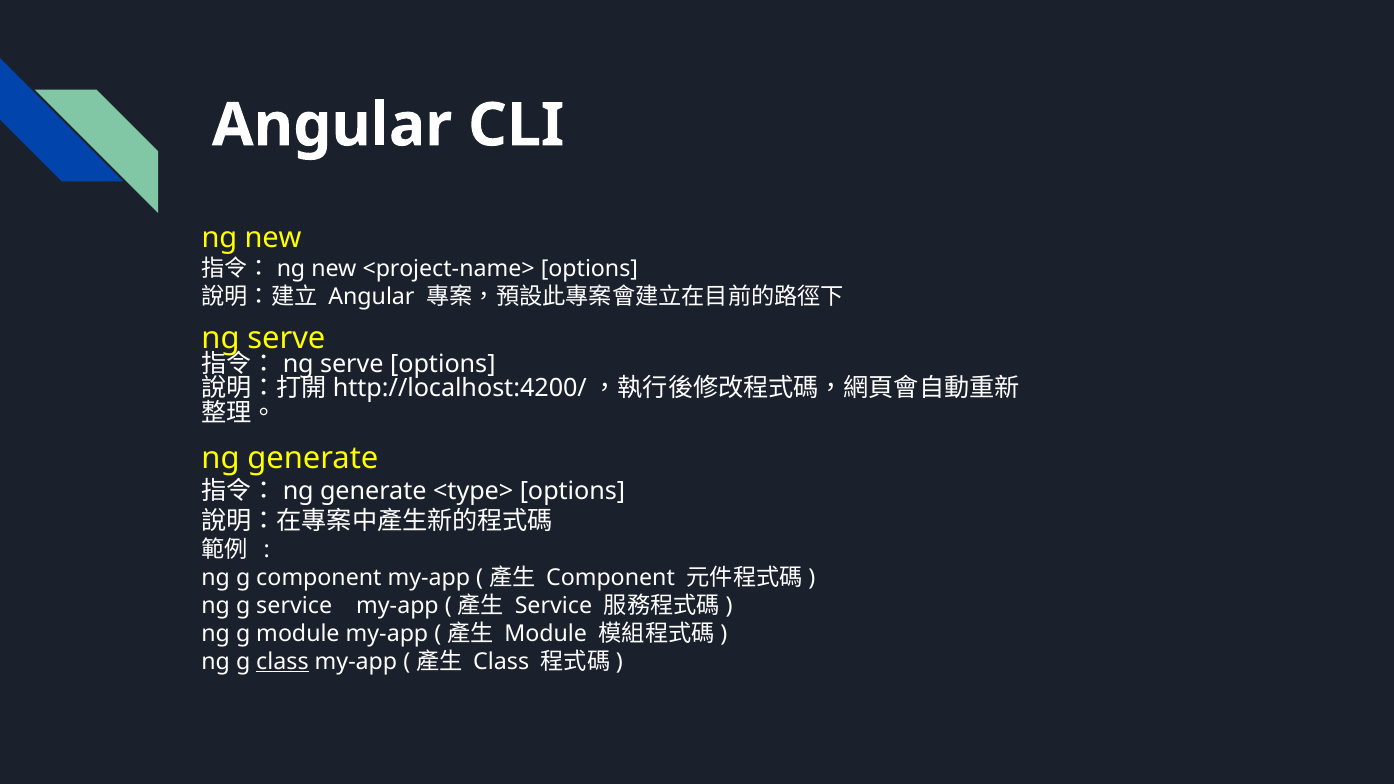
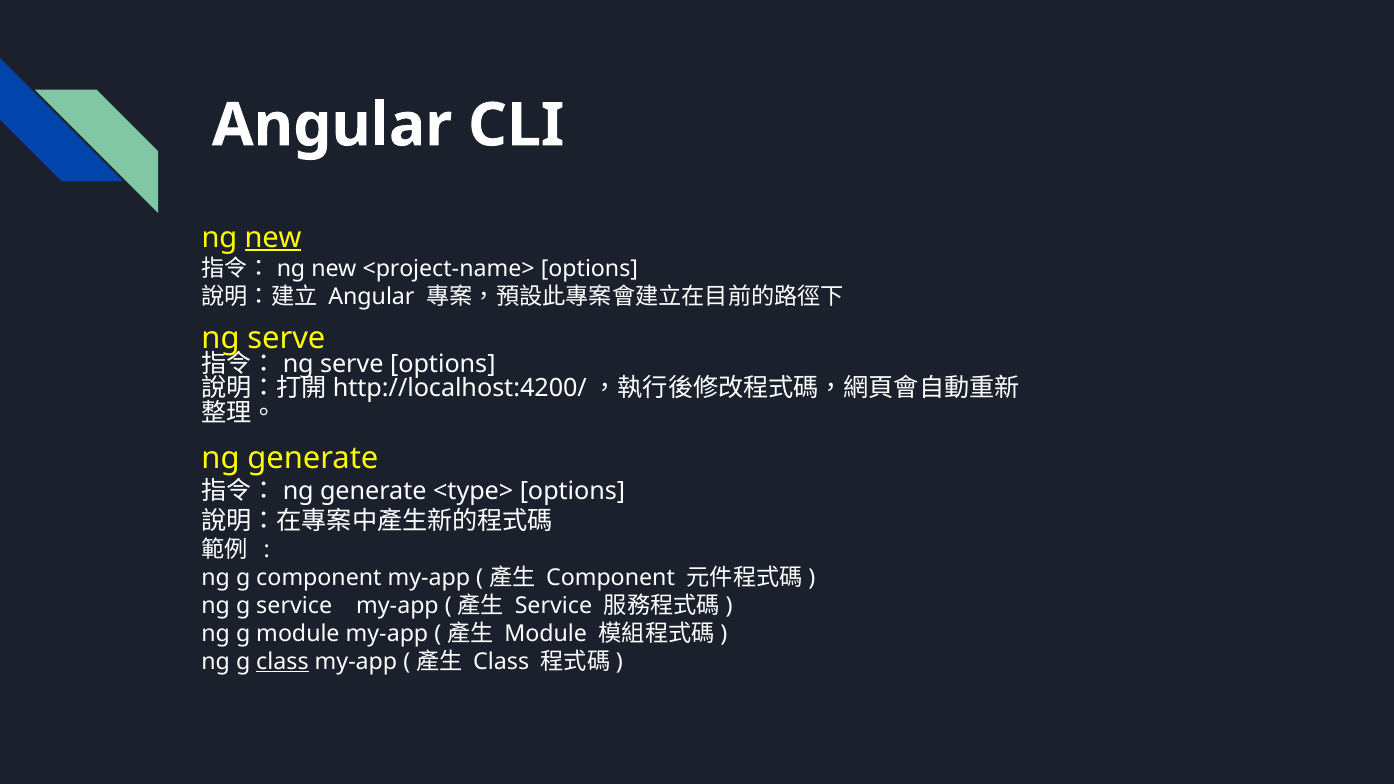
new underline: none -> present (273, 238)
